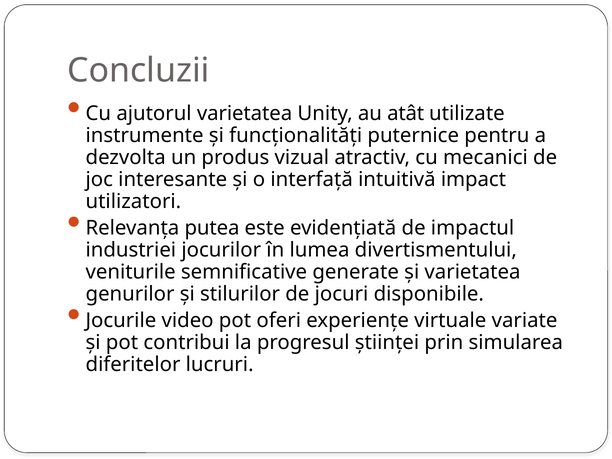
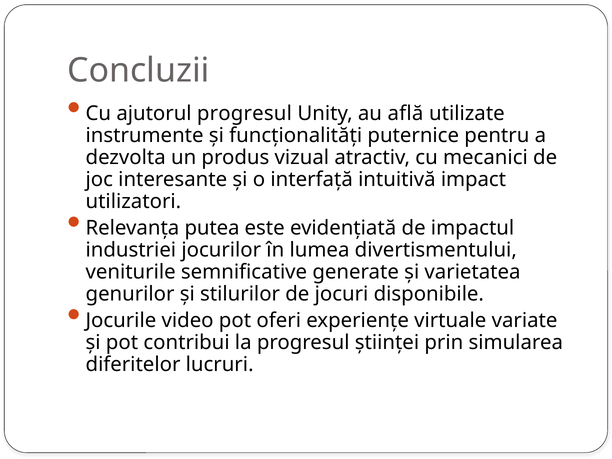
ajutorul varietatea: varietatea -> progresul (244, 114)
atât: atât -> află (405, 114)
